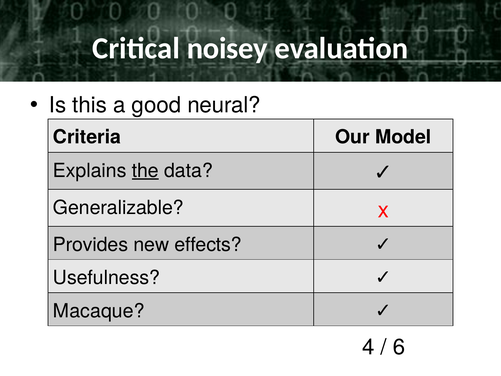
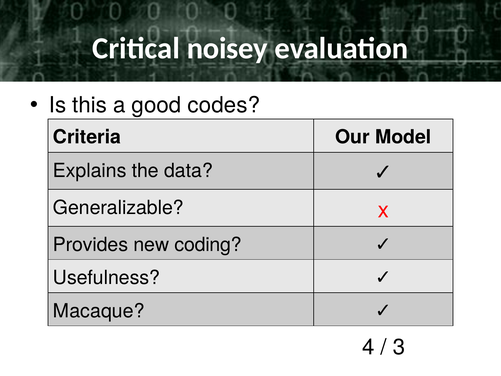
neural: neural -> codes (224, 105)
the underline: present -> none (145, 171)
effects: effects -> coding (208, 244)
6: 6 -> 3 (399, 347)
